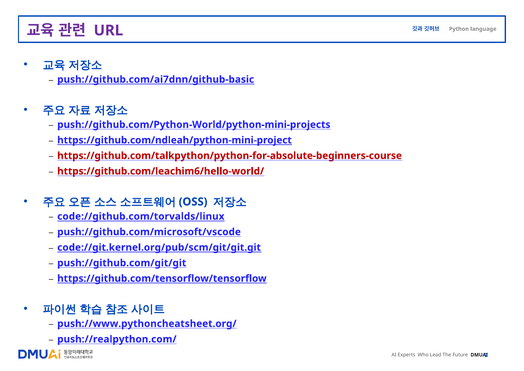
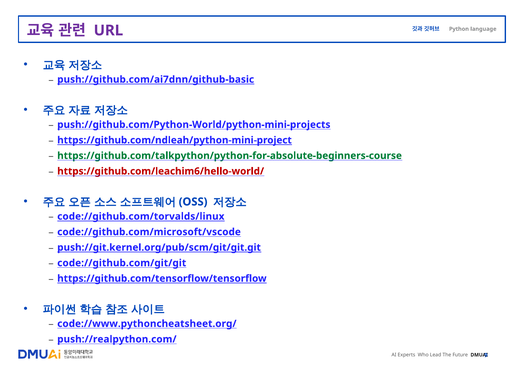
https://github.com/talkpython/python-for-absolute-beginners-course colour: red -> green (230, 156)
push://github.com/microsoft/vscode: push://github.com/microsoft/vscode -> code://github.com/microsoft/vscode (149, 232)
code://git.kernel.org/pub/scm/git/git.git: code://git.kernel.org/pub/scm/git/git.git -> push://git.kernel.org/pub/scm/git/git.git (159, 247)
push://github.com/git/git: push://github.com/git/git -> code://github.com/git/git (122, 263)
push://www.pythoncheatsheet.org/: push://www.pythoncheatsheet.org/ -> code://www.pythoncheatsheet.org/ (147, 323)
